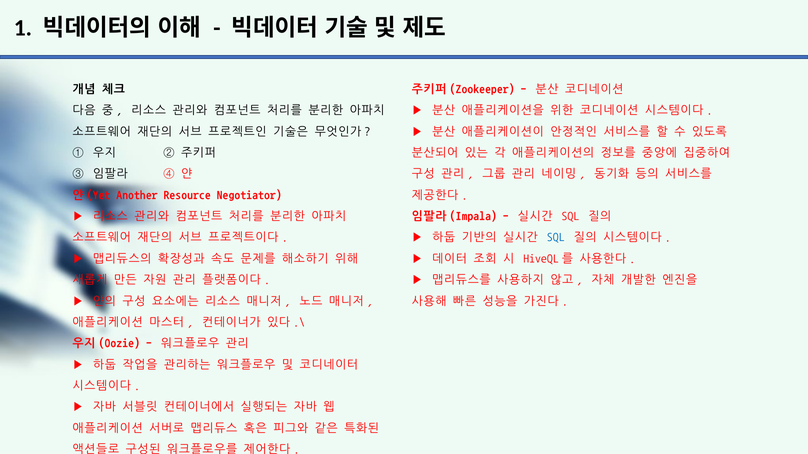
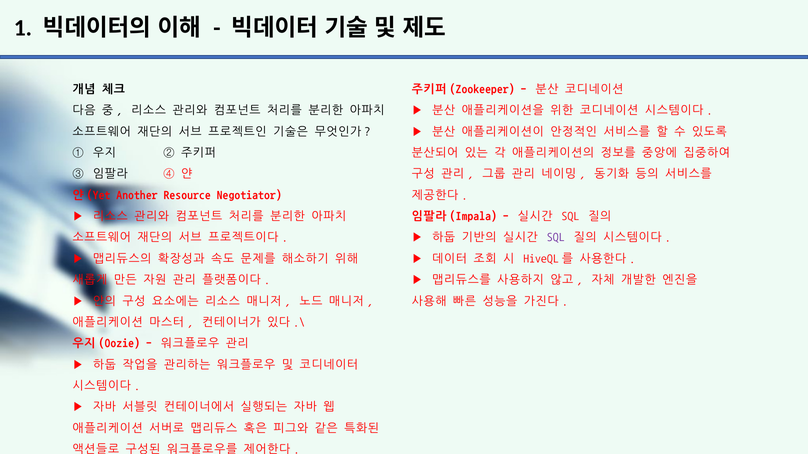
SQL colour: blue -> purple (556, 237)
